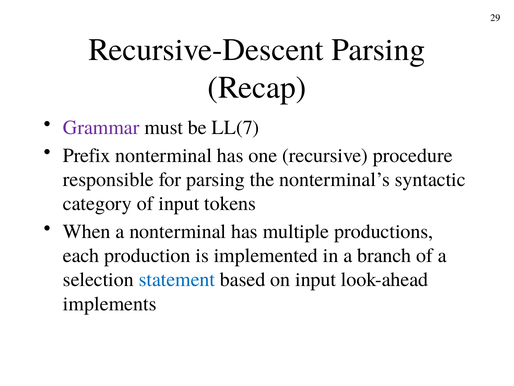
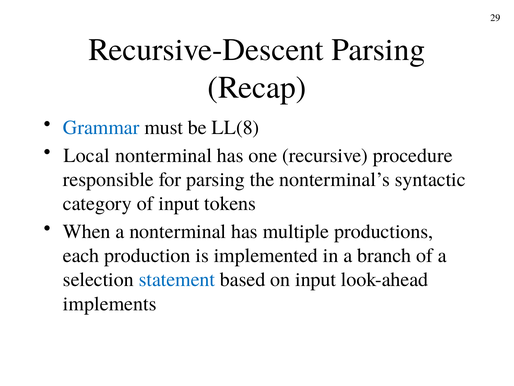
Grammar colour: purple -> blue (101, 127)
LL(7: LL(7 -> LL(8 (235, 127)
Prefix: Prefix -> Local (87, 155)
